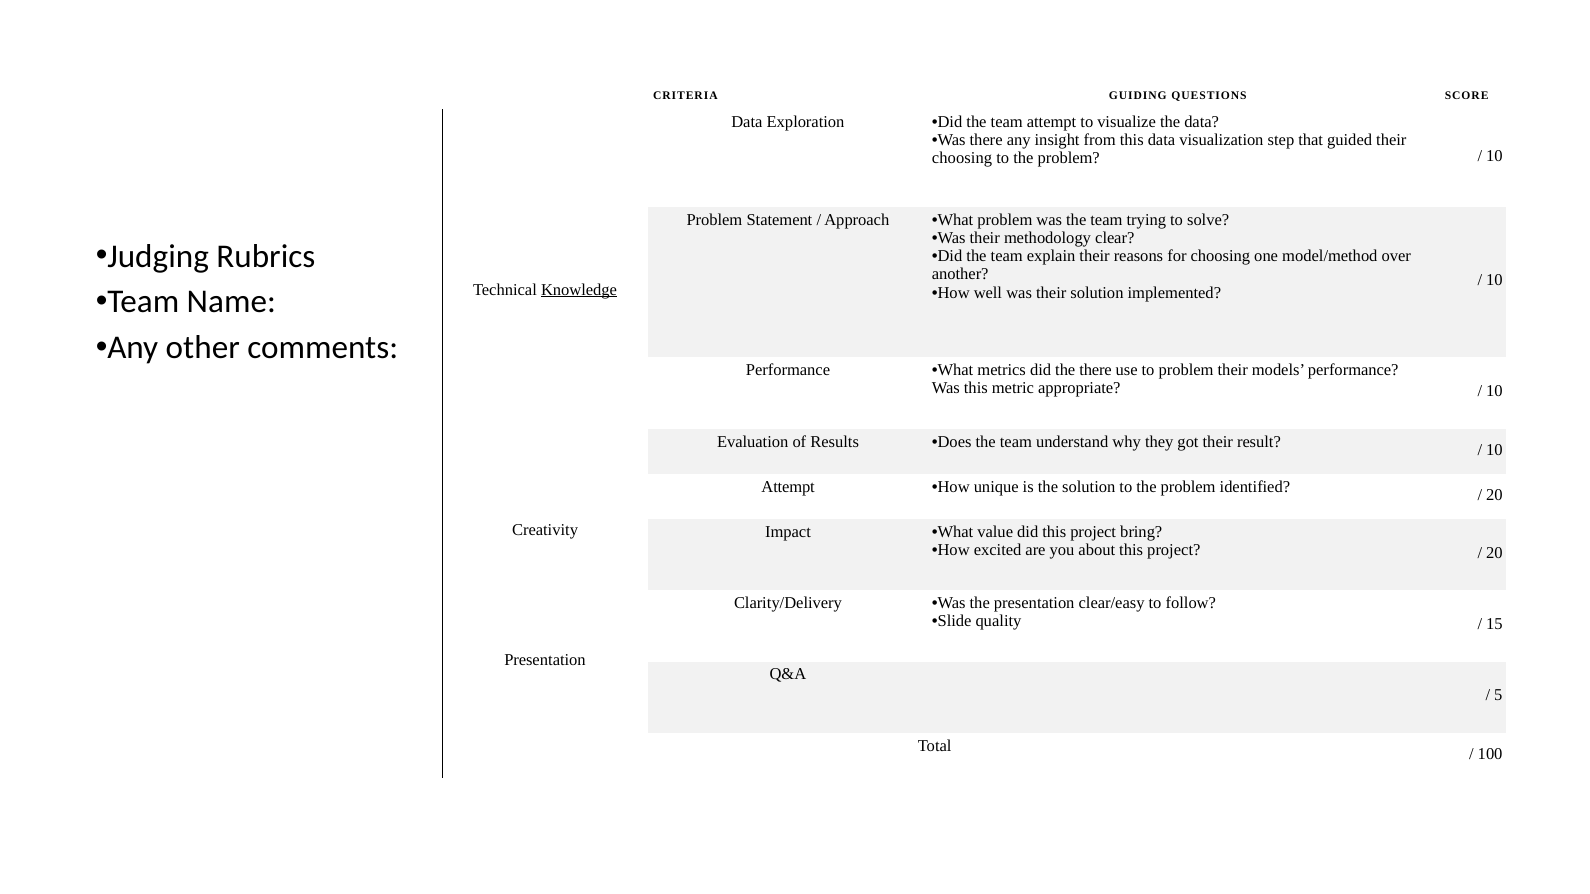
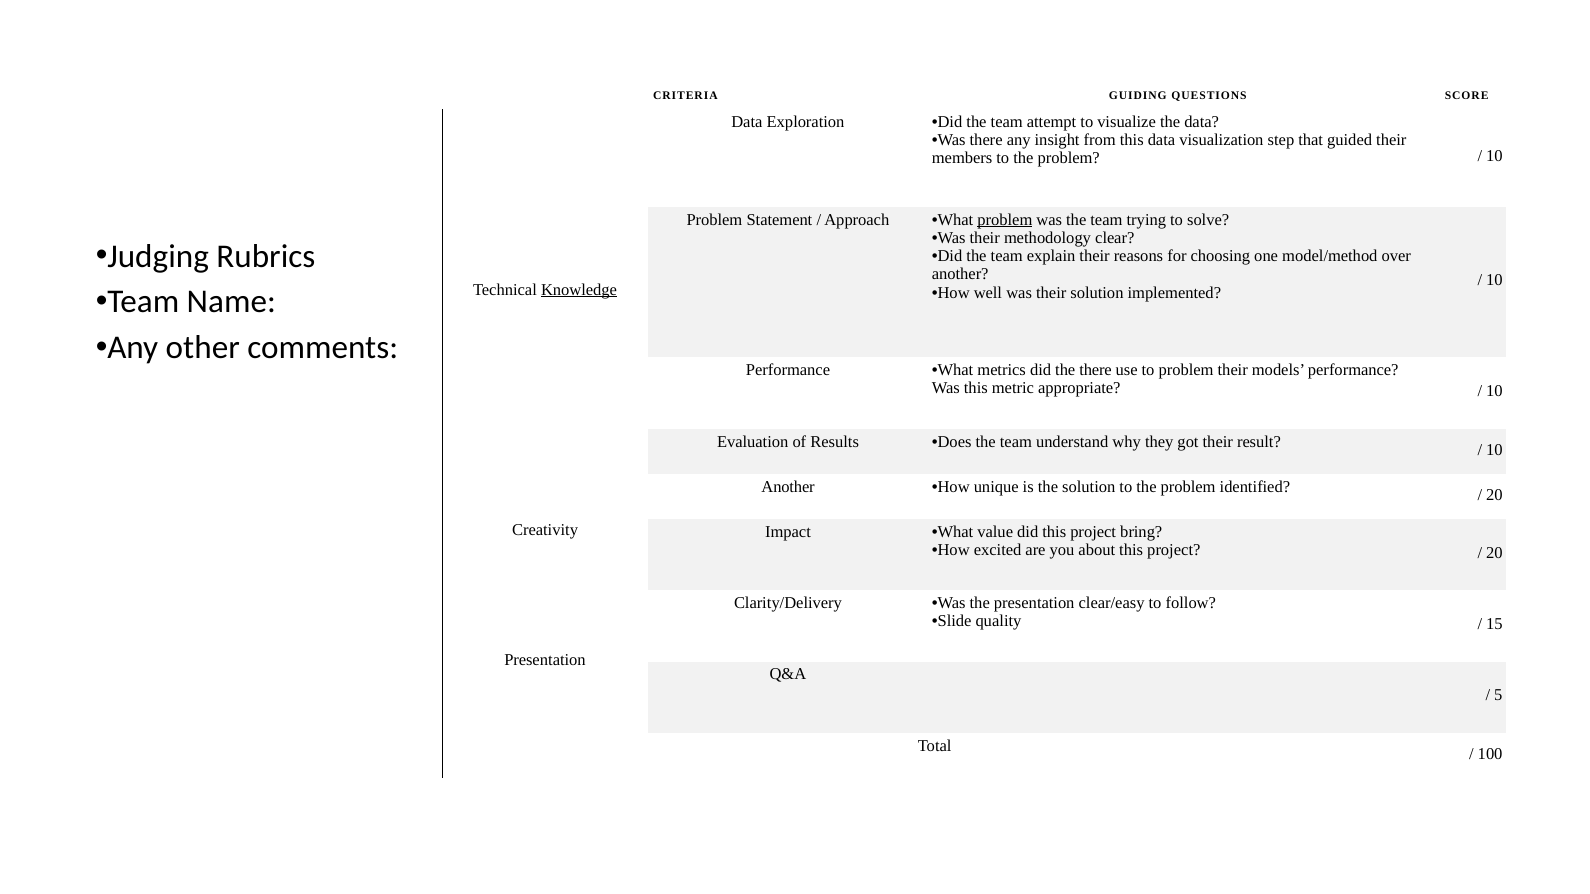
choosing: choosing -> members (962, 158)
problem underline: none -> present (1005, 220)
Attempt: Attempt -> Another (788, 487)
